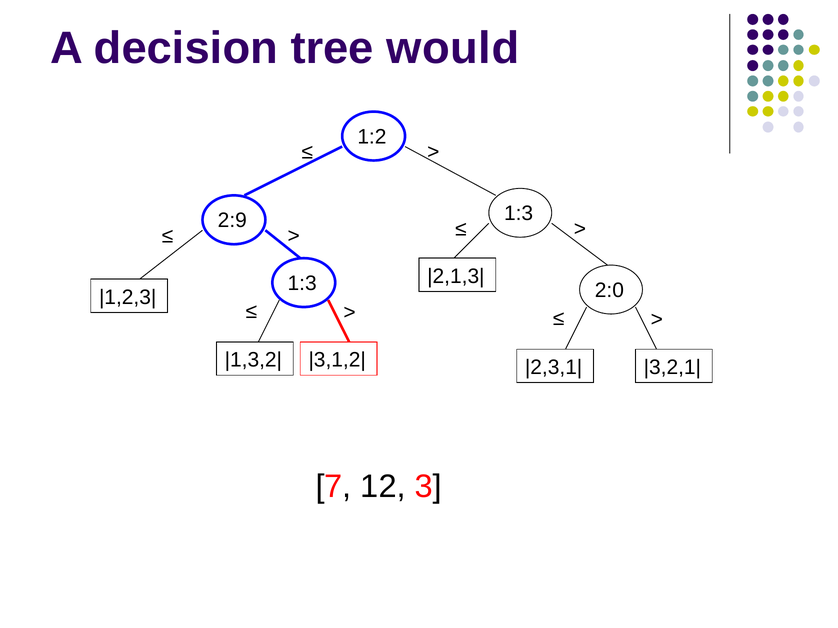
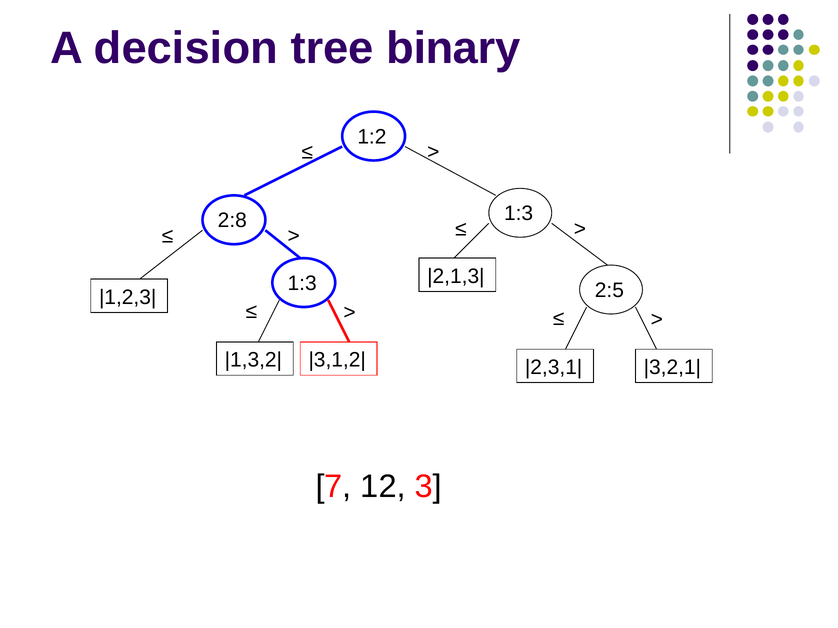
would: would -> binary (453, 49)
2:9: 2:9 -> 2:8 (232, 221)
2:0: 2:0 -> 2:5 (609, 290)
